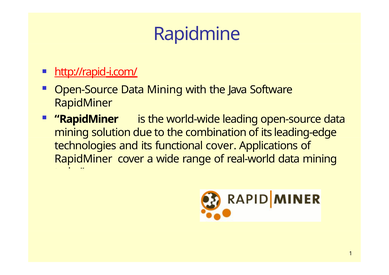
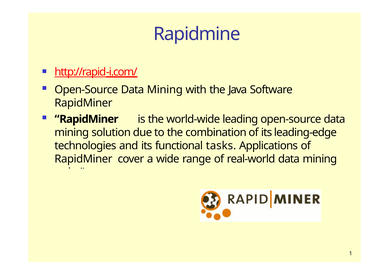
functional cover: cover -> tasks (221, 146)
